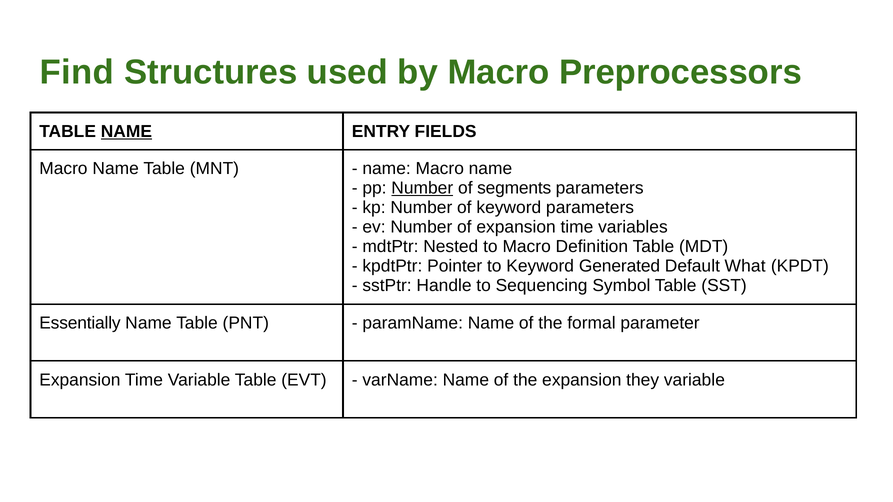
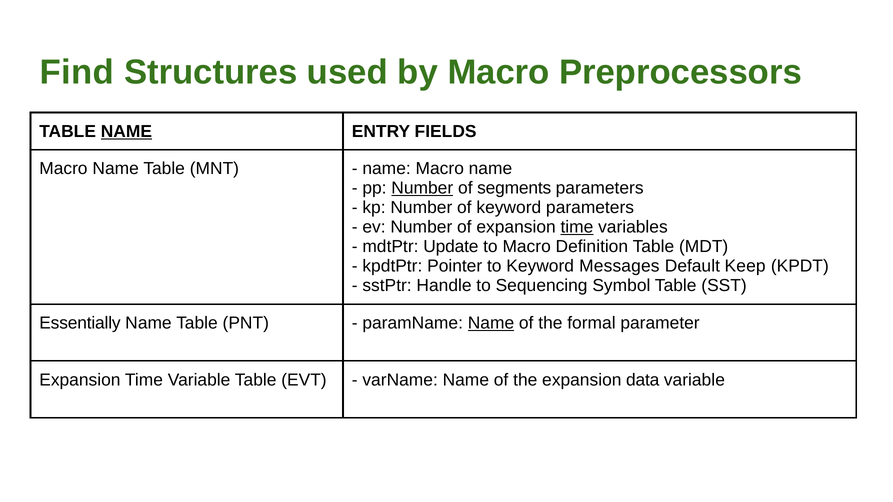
time underline: none -> present (577, 227)
Nested: Nested -> Update (451, 247)
Generated: Generated -> Messages (619, 266)
What: What -> Keep (745, 266)
Name underline: none -> present (491, 323)
they: they -> data (643, 380)
